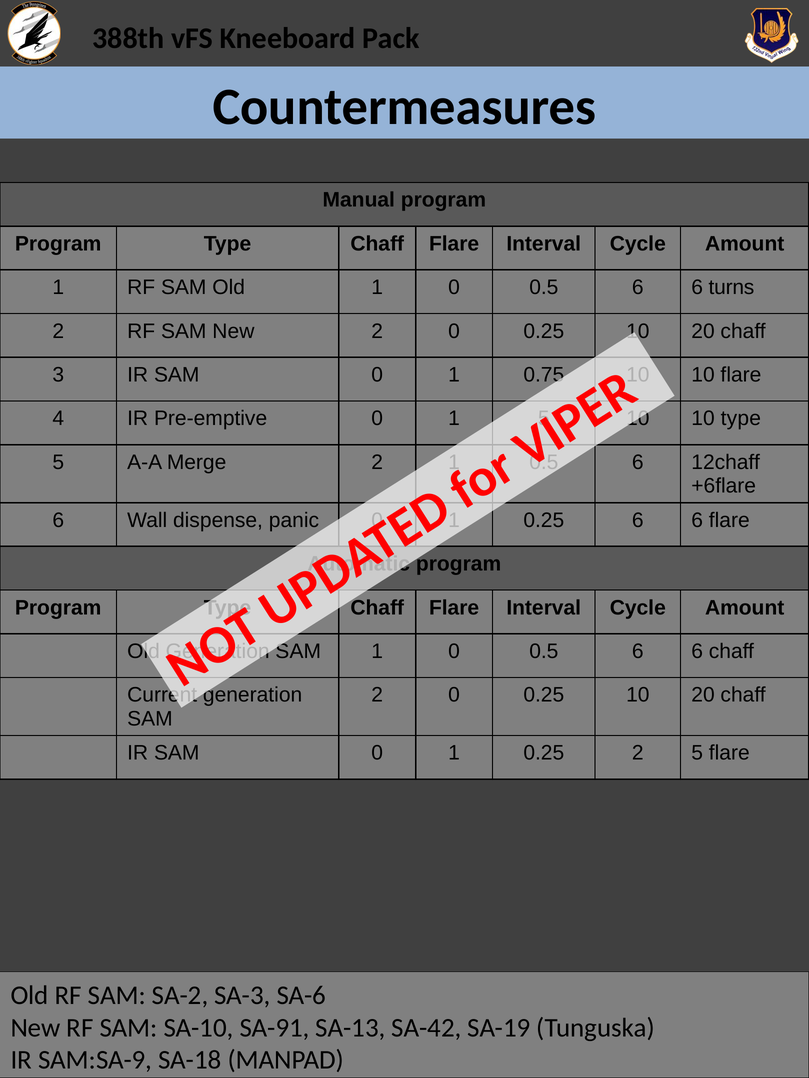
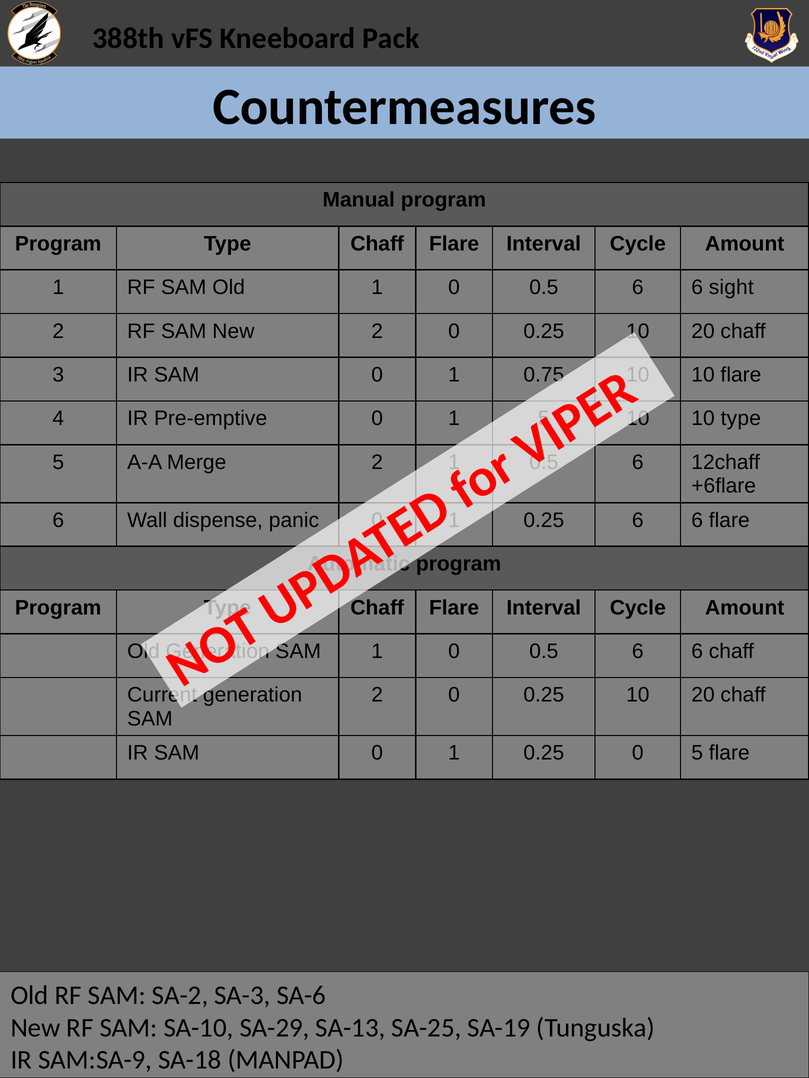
turns: turns -> sight (731, 288)
0.25 2: 2 -> 0 (638, 753)
SA-91: SA-91 -> SA-29 (274, 1028)
SA-42: SA-42 -> SA-25 (426, 1028)
